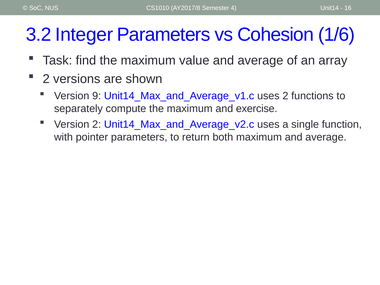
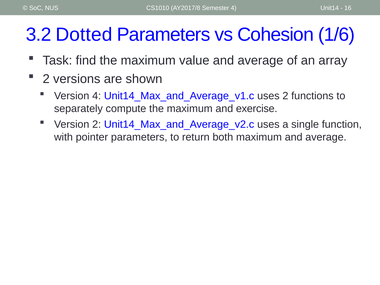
Integer: Integer -> Dotted (84, 35)
Version 9: 9 -> 4 (97, 96)
